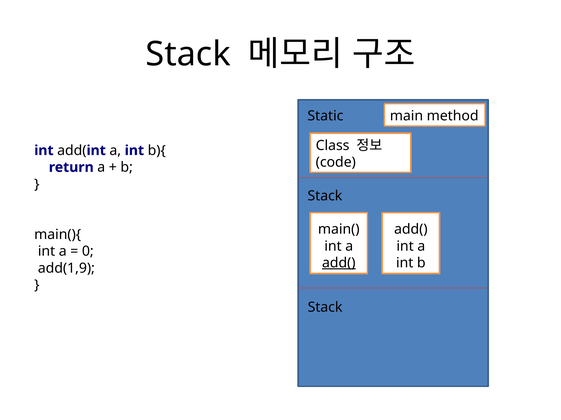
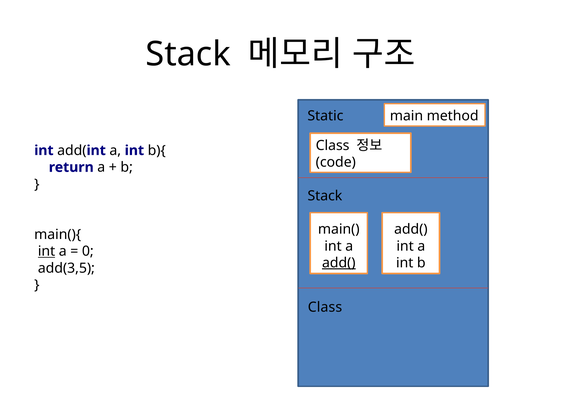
int underline: none -> present (47, 252)
add(1,9: add(1,9 -> add(3,5 (66, 269)
Stack: Stack -> Class (325, 308)
